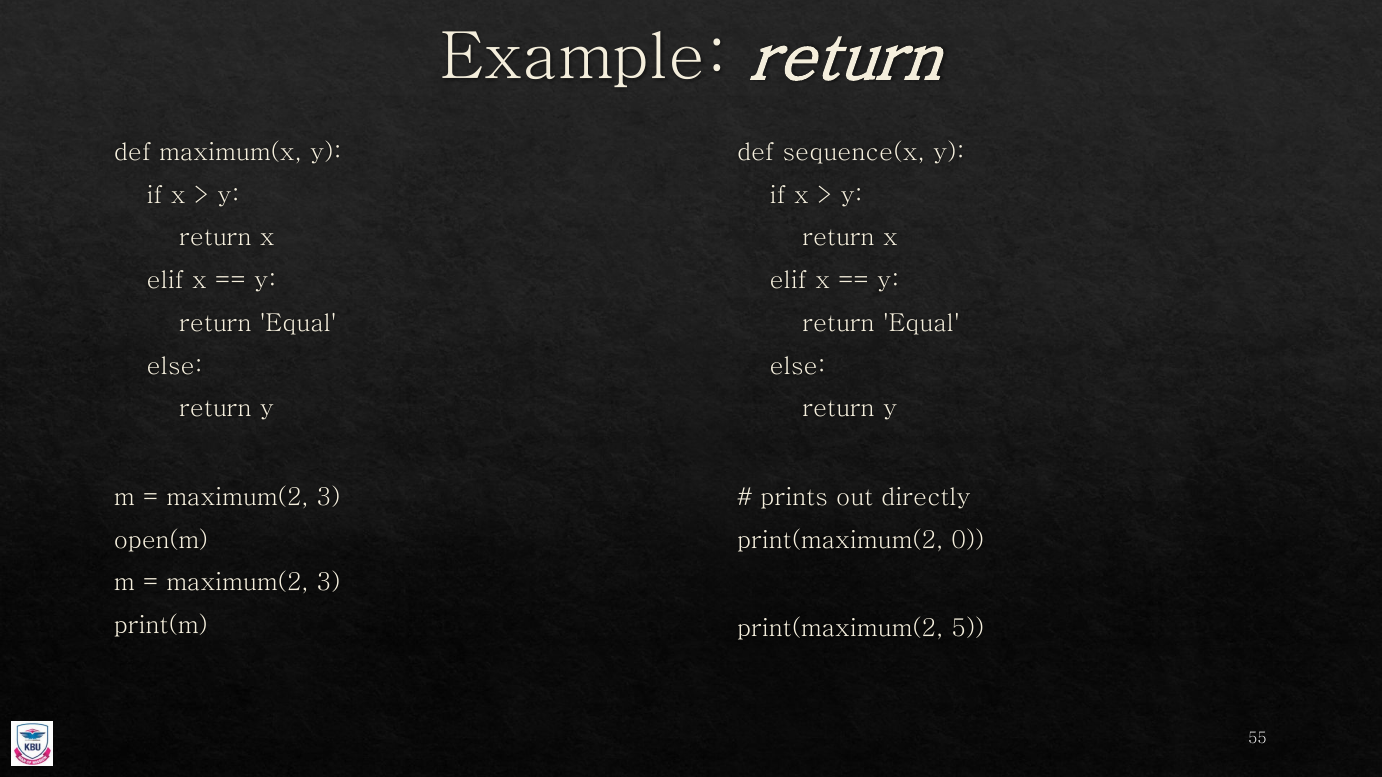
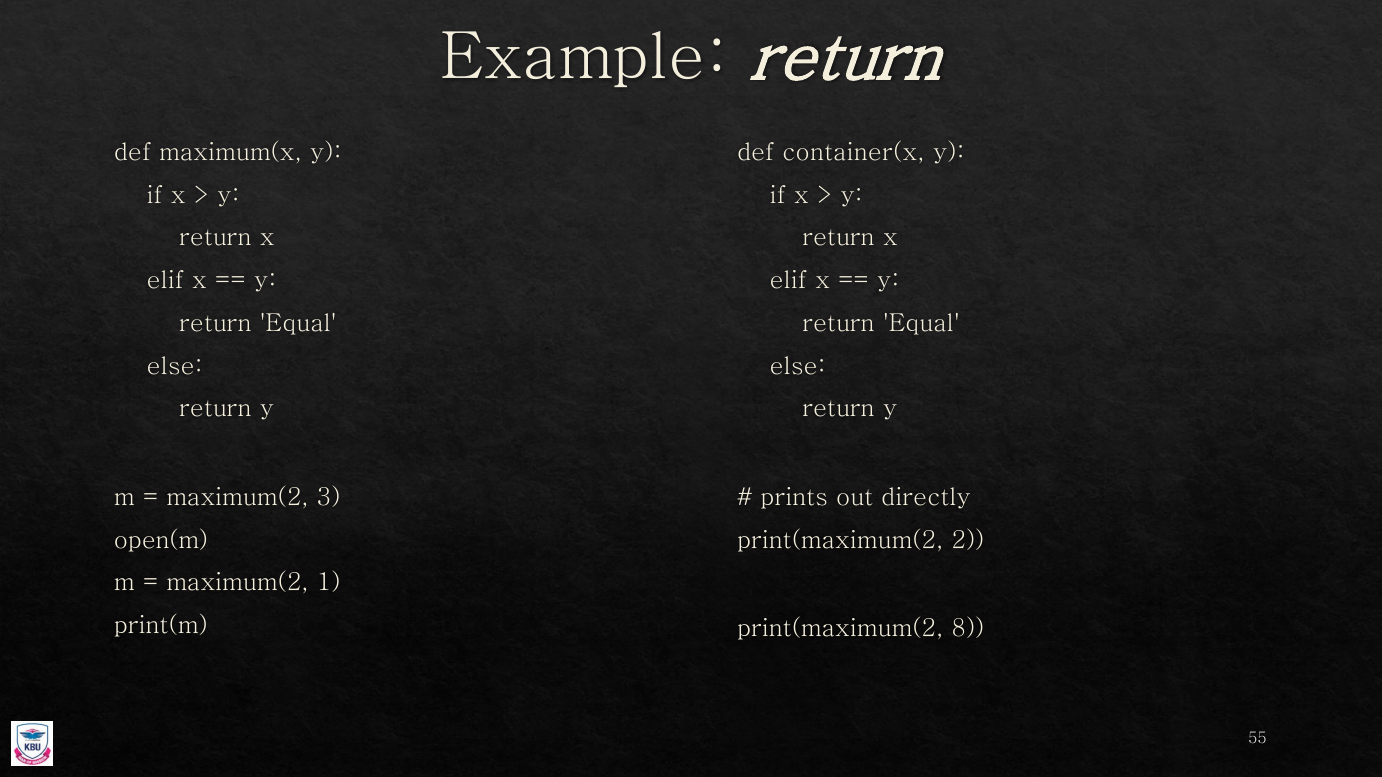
sequence(x: sequence(x -> container(x (853, 153)
0: 0 -> 2 (968, 540)
3: 3 -> 1 (329, 583)
5: 5 -> 8 (968, 629)
